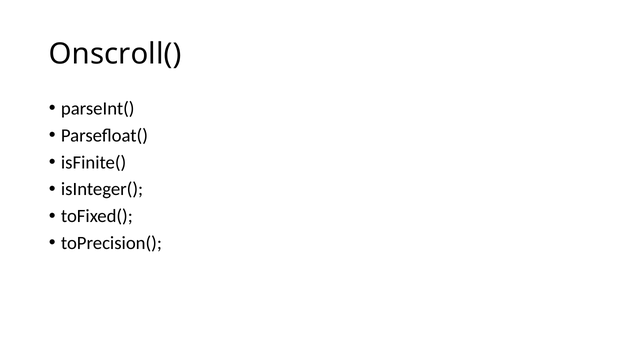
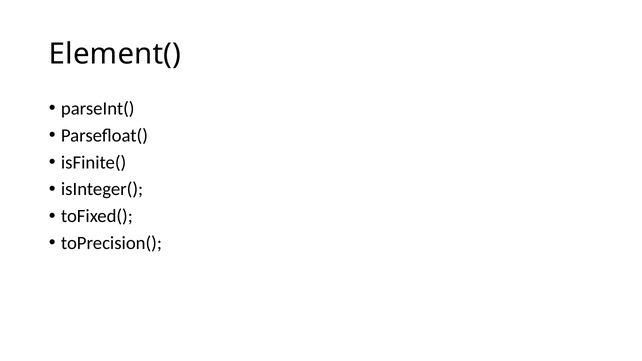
Onscroll(: Onscroll( -> Element( (115, 54)
